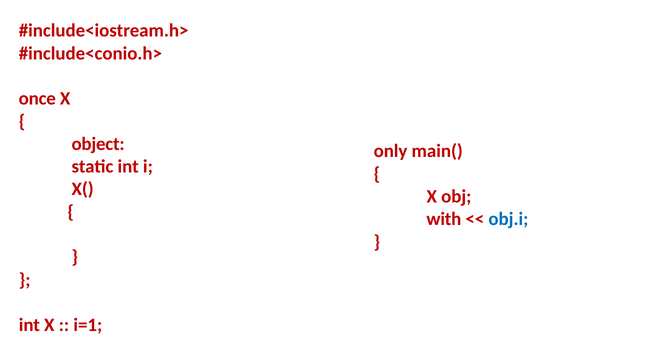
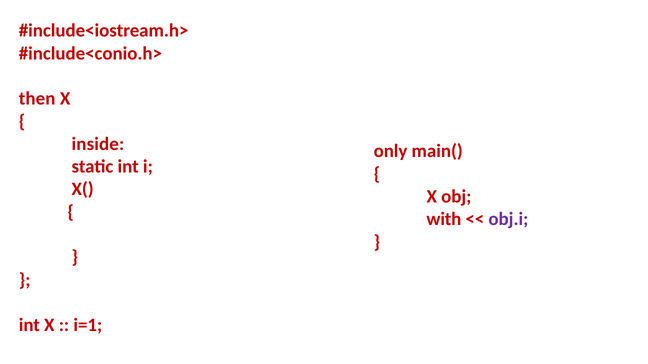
once: once -> then (37, 99)
object: object -> inside (98, 144)
obj.i colour: blue -> purple (508, 220)
